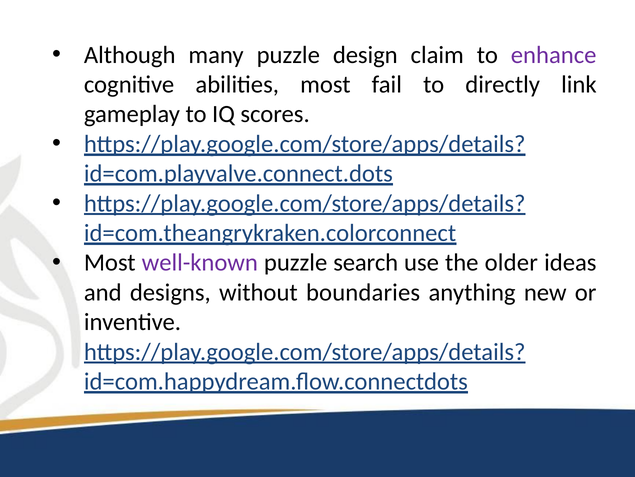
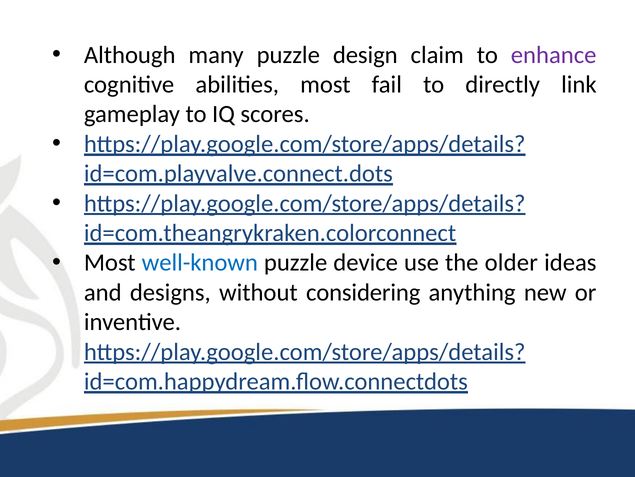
well-known colour: purple -> blue (200, 262)
search: search -> device (366, 262)
boundaries: boundaries -> considering (363, 292)
